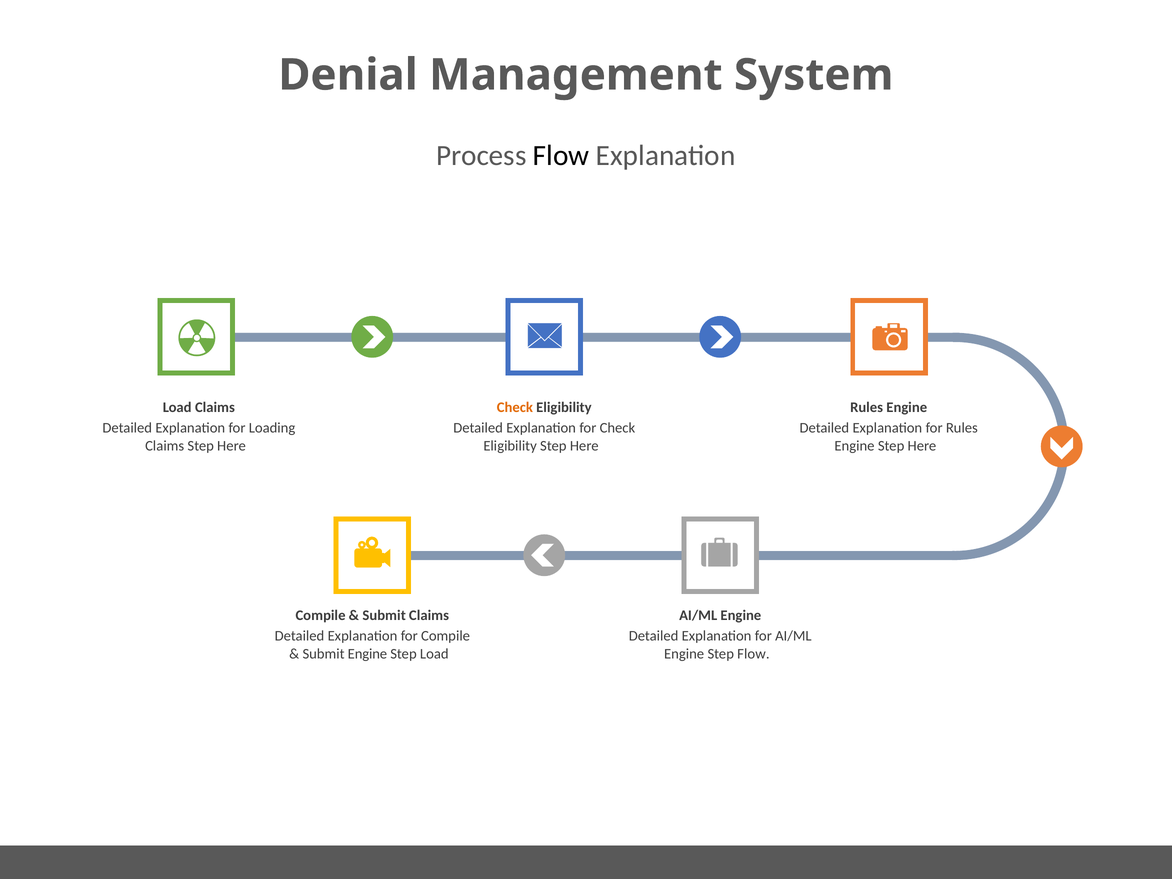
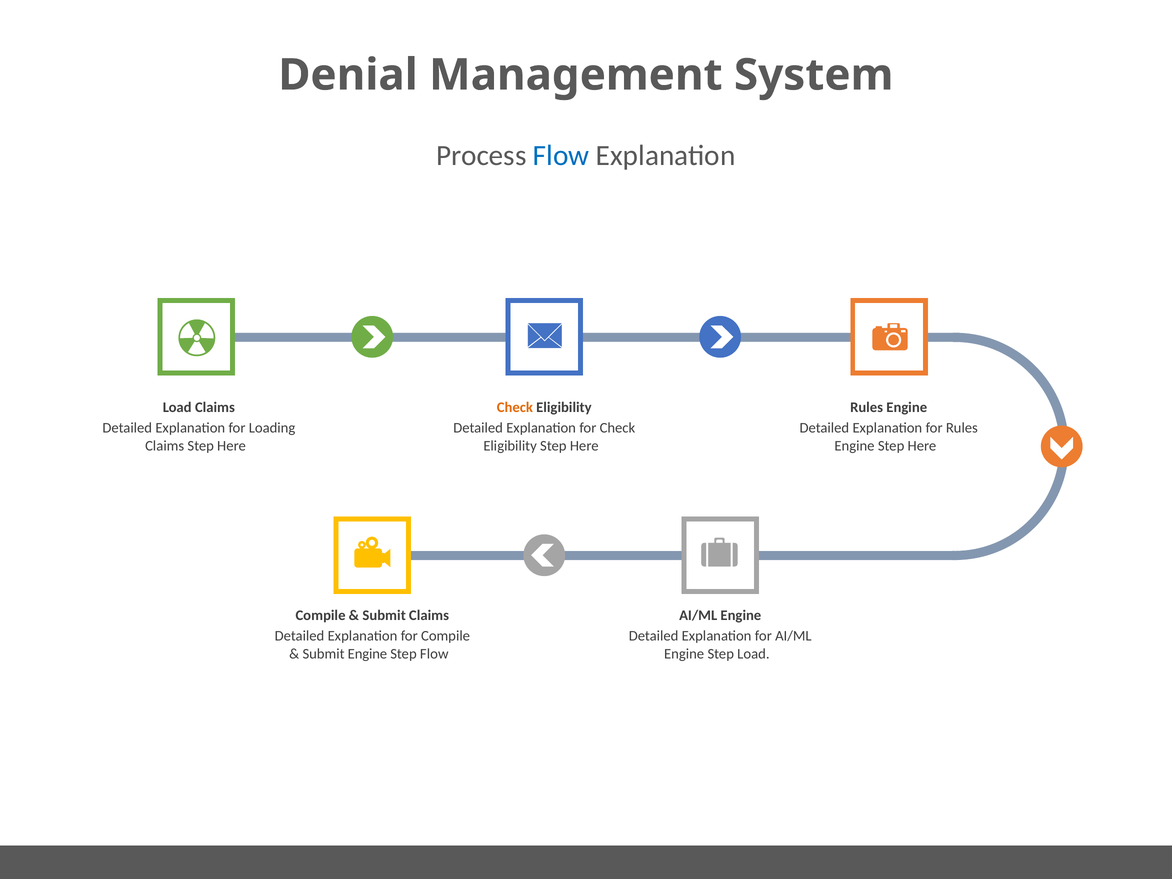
Flow colour: black -> blue (561, 156)
Step Load: Load -> Flow (434, 654)
Step Flow: Flow -> Load (753, 654)
